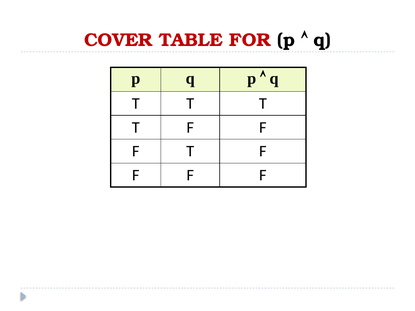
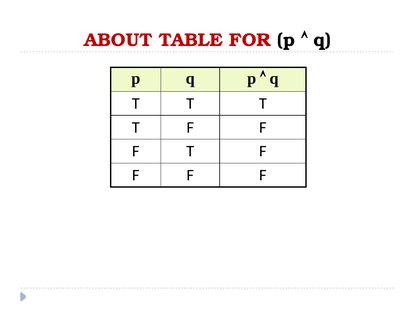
COVER: COVER -> ABOUT (118, 40)
